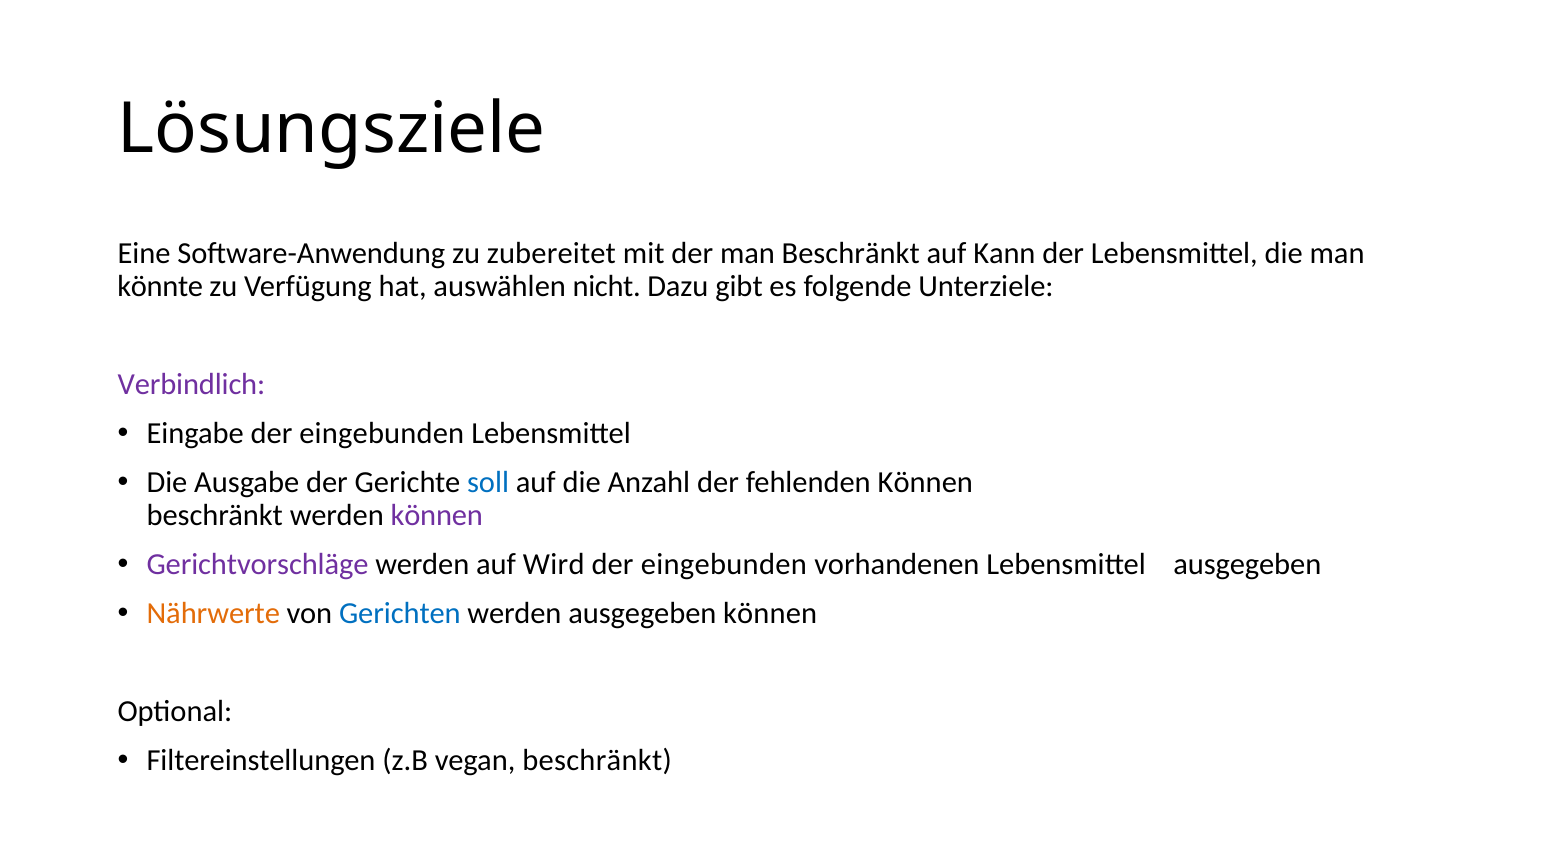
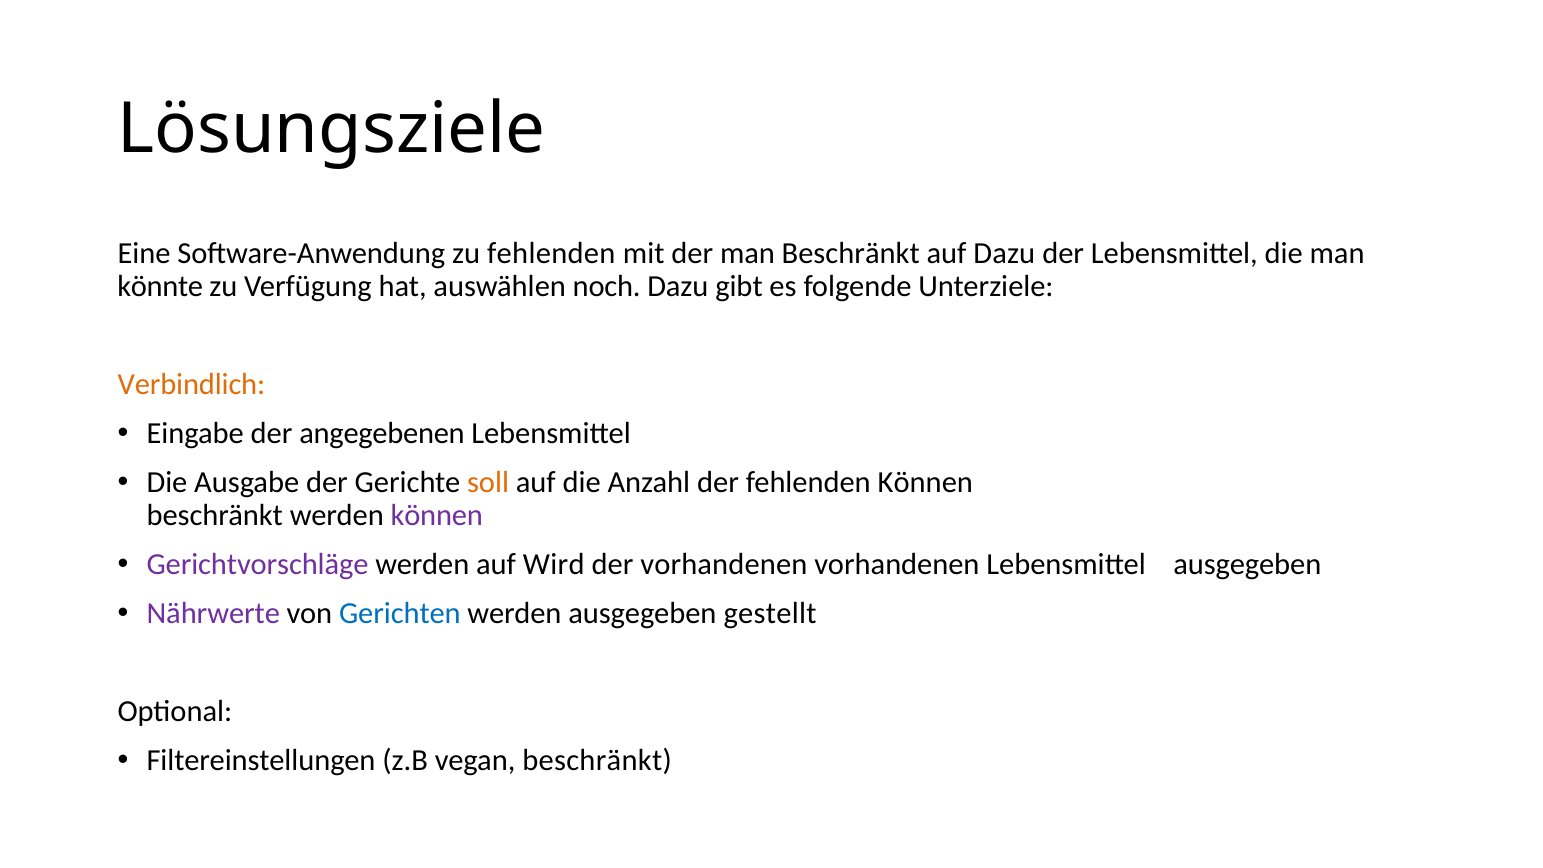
zu zubereitet: zubereitet -> fehlenden (551, 253)
auf Kann: Kann -> Dazu (1004, 253)
nicht: nicht -> noch (607, 286)
Verbindlich colour: purple -> orange (191, 384)
Eingabe der eingebunden: eingebunden -> angegebenen (382, 433)
soll colour: blue -> orange (488, 482)
eingebunden: eingebunden -> vorhandenen (724, 564)
Nährwerte colour: orange -> purple (213, 613)
ausgegeben können: können -> gestellt (770, 613)
